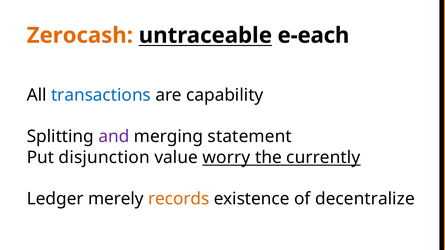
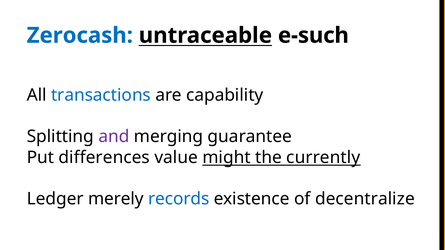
Zerocash colour: orange -> blue (80, 35)
e-each: e-each -> e-such (313, 35)
statement: statement -> guarantee (250, 137)
disjunction: disjunction -> differences (104, 158)
worry: worry -> might (227, 158)
records colour: orange -> blue (179, 199)
